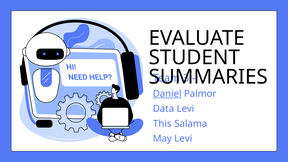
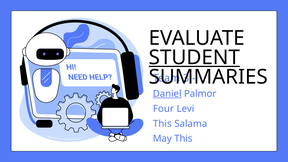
STUDENT underline: none -> present (194, 58)
Data: Data -> Four (163, 109)
May Levi: Levi -> This (183, 139)
